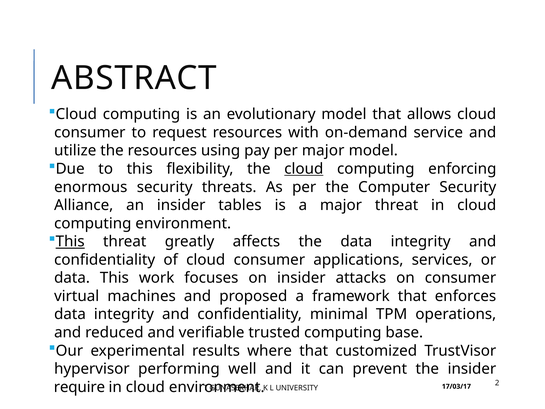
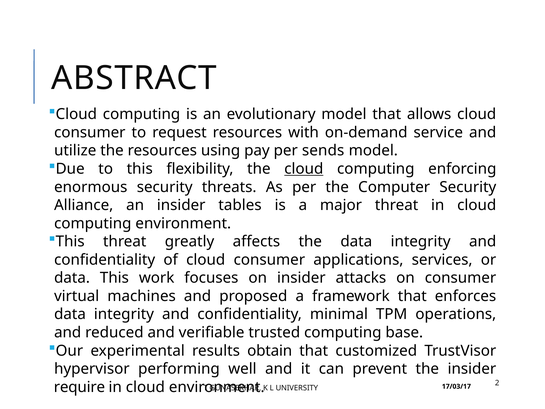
per major: major -> sends (323, 151)
This underline: present -> none (70, 241)
where: where -> obtain (270, 350)
